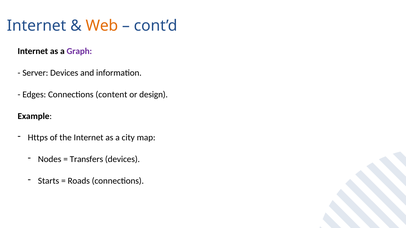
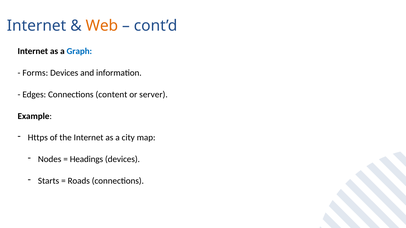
Graph colour: purple -> blue (79, 51)
Server: Server -> Forms (35, 73)
design: design -> server (154, 95)
Transfers: Transfers -> Headings (86, 160)
